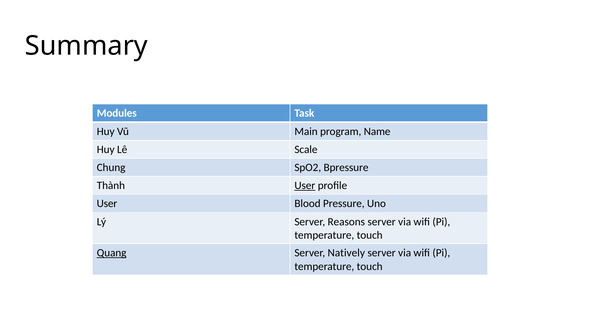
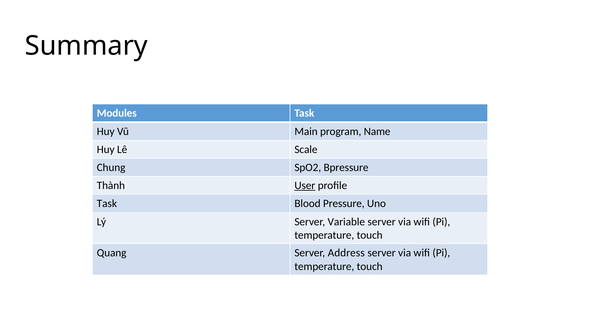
User: User -> Task (107, 203)
Reasons: Reasons -> Variable (346, 221)
Quang underline: present -> none (112, 253)
Natively: Natively -> Address (346, 253)
